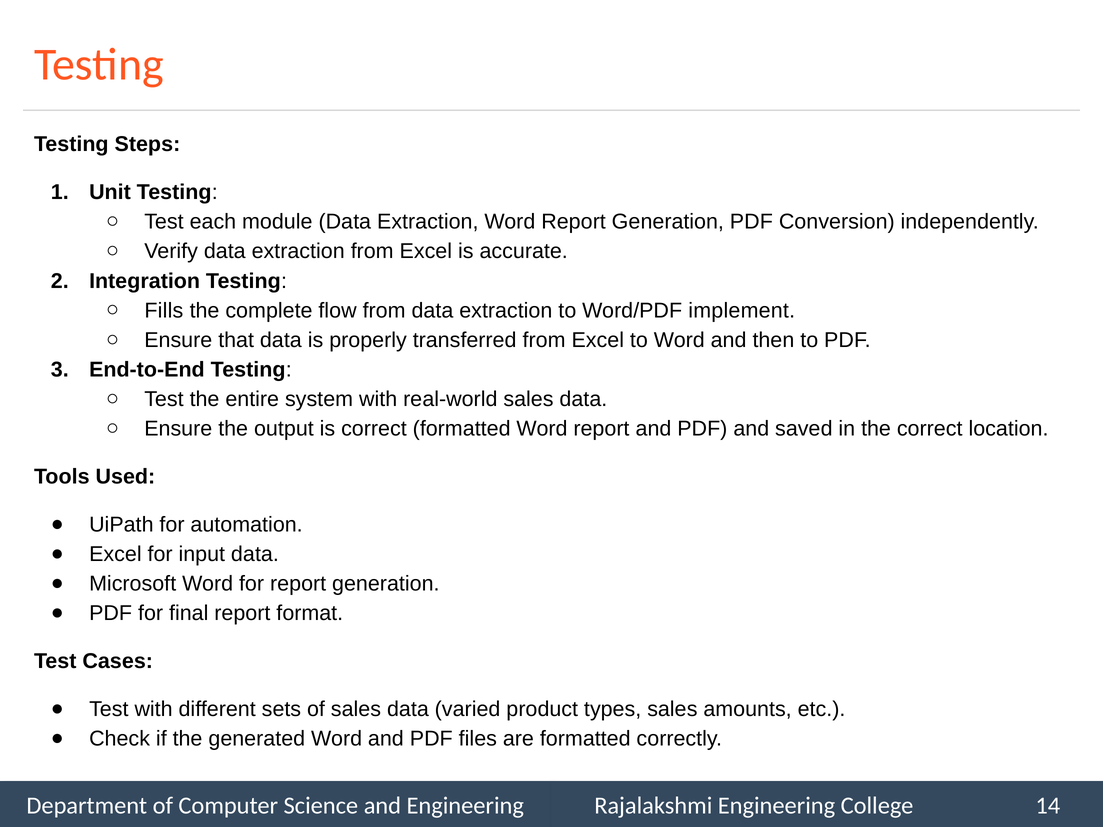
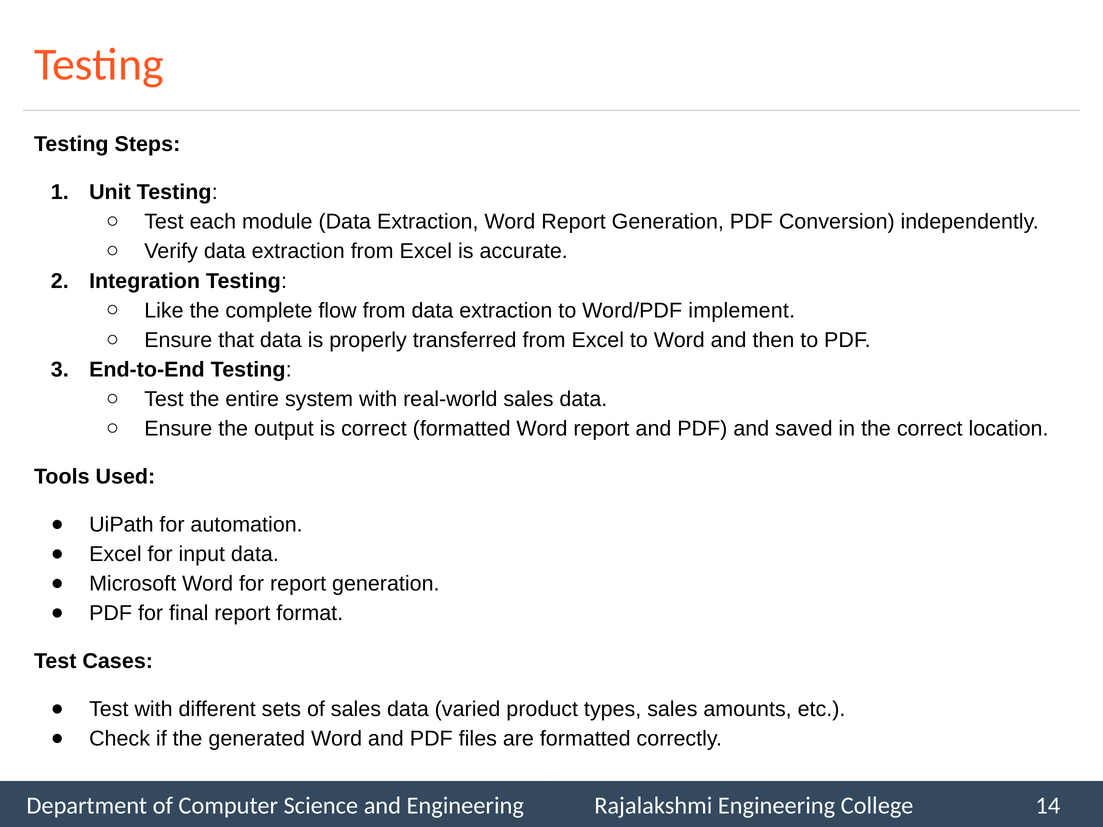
Fills: Fills -> Like (164, 311)
